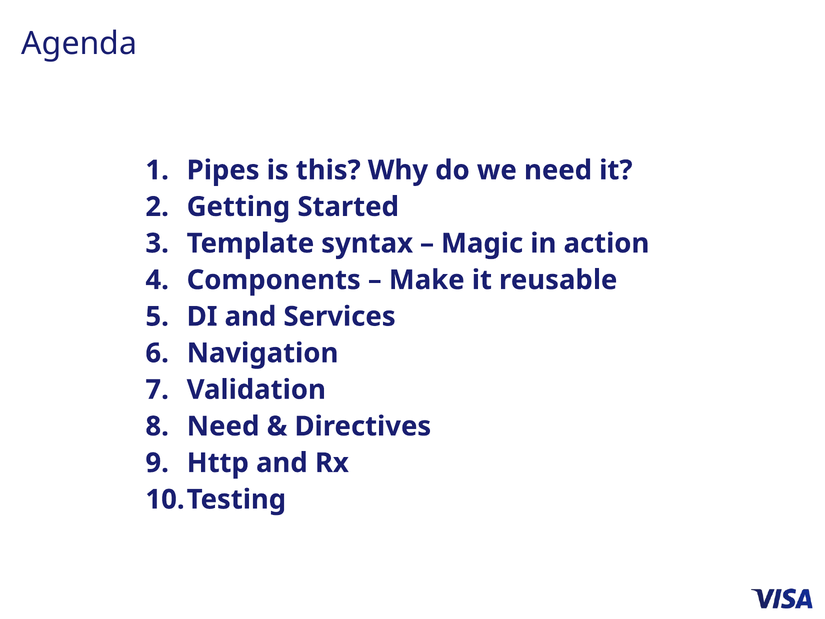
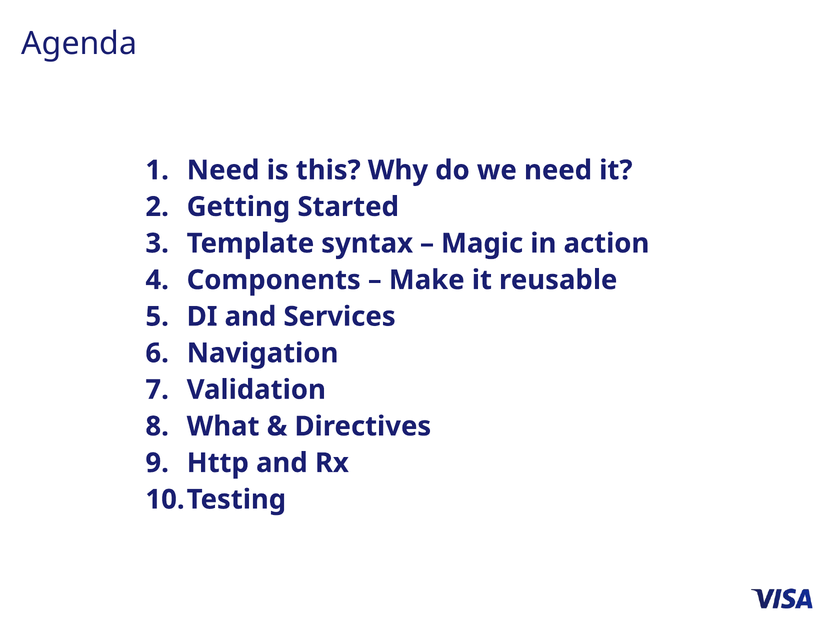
Pipes: Pipes -> Need (223, 170)
Need: Need -> What (223, 426)
